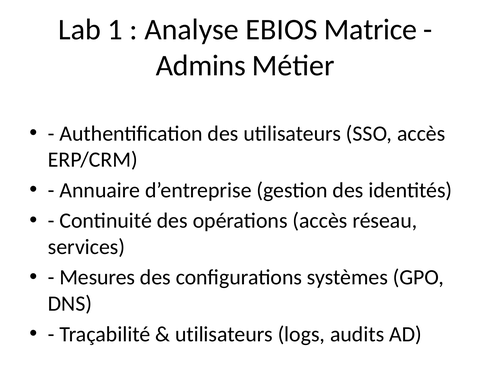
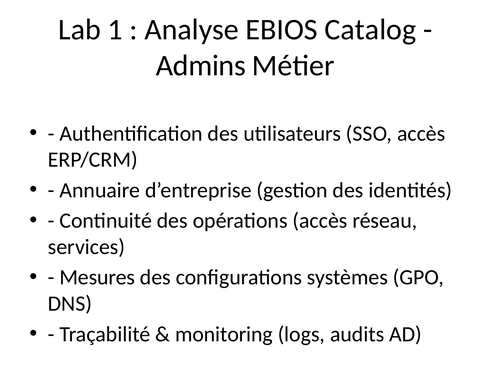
Matrice: Matrice -> Catalog (370, 30)
utilisateurs: utilisateurs -> monitoring (224, 334)
